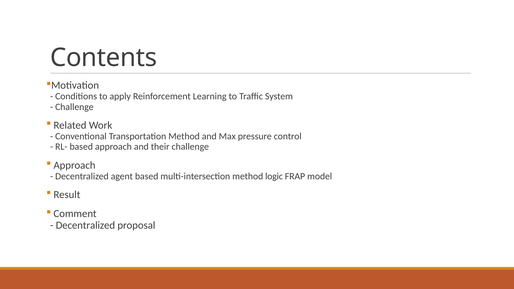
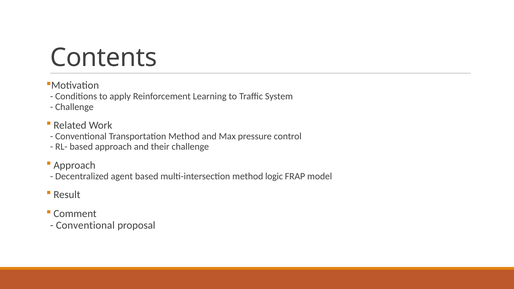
Decentralized: Decentralized -> Conventional (85, 225)
